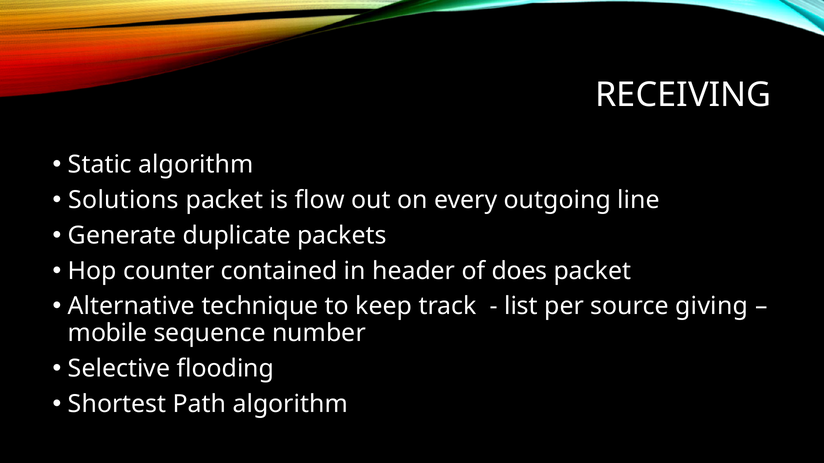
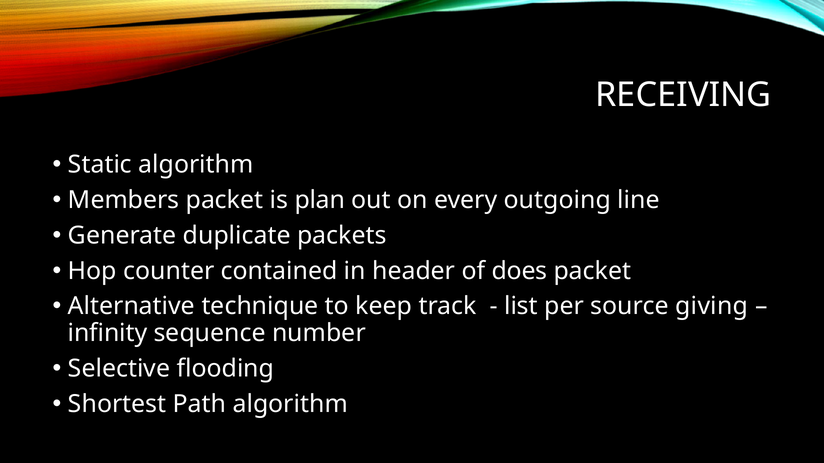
Solutions: Solutions -> Members (124, 200)
flow: flow -> plan (320, 200)
mobile: mobile -> infinity (108, 333)
